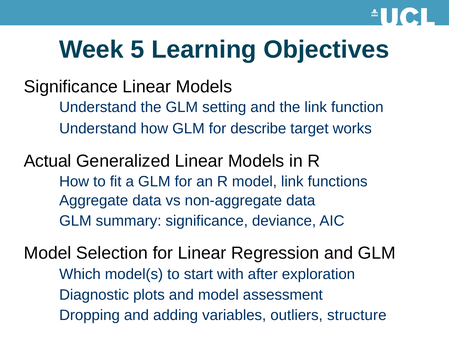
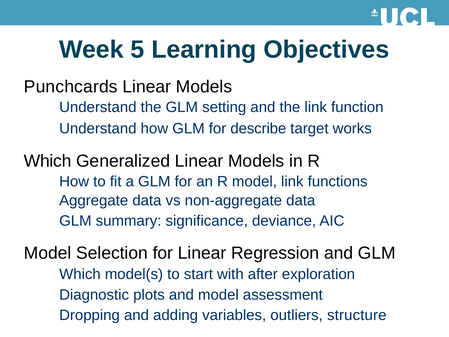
Significance: Significance -> Punchcards (71, 87)
Actual: Actual -> Which (48, 161)
